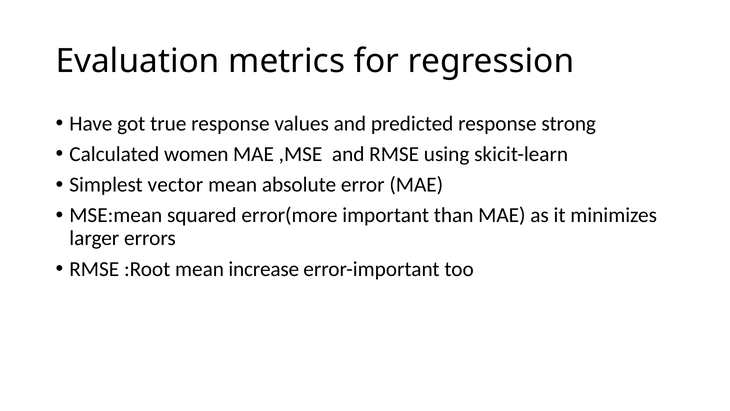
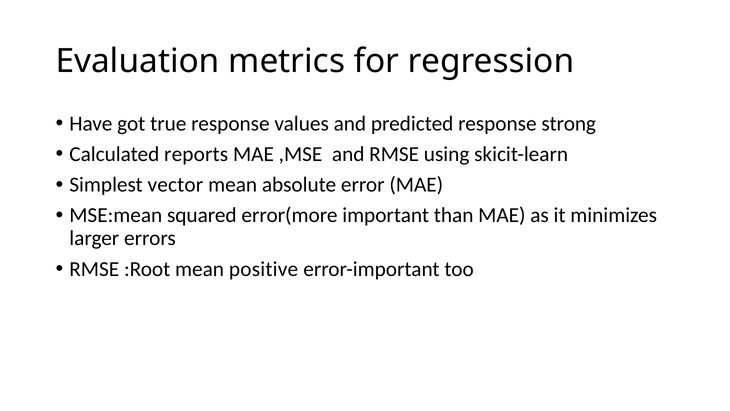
women: women -> reports (196, 154)
increase: increase -> positive (264, 269)
